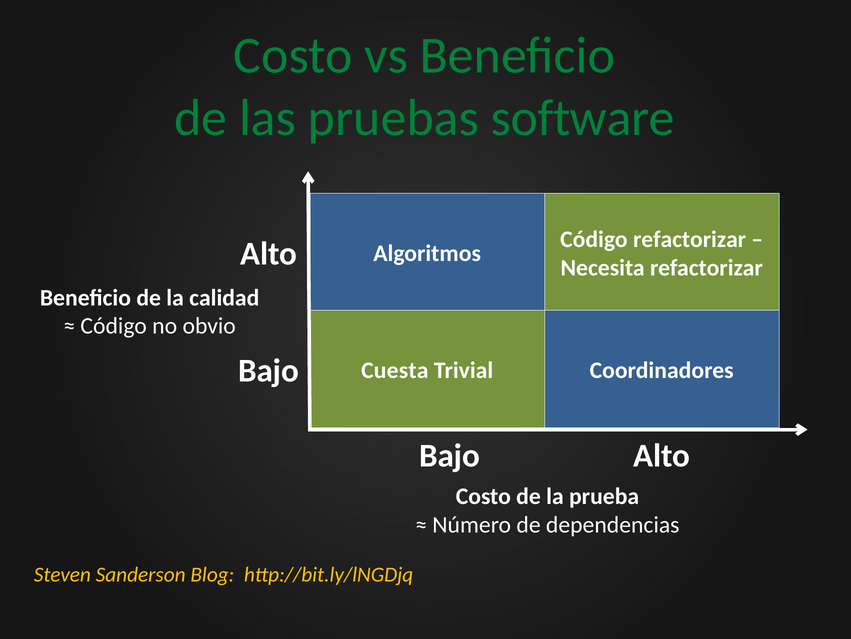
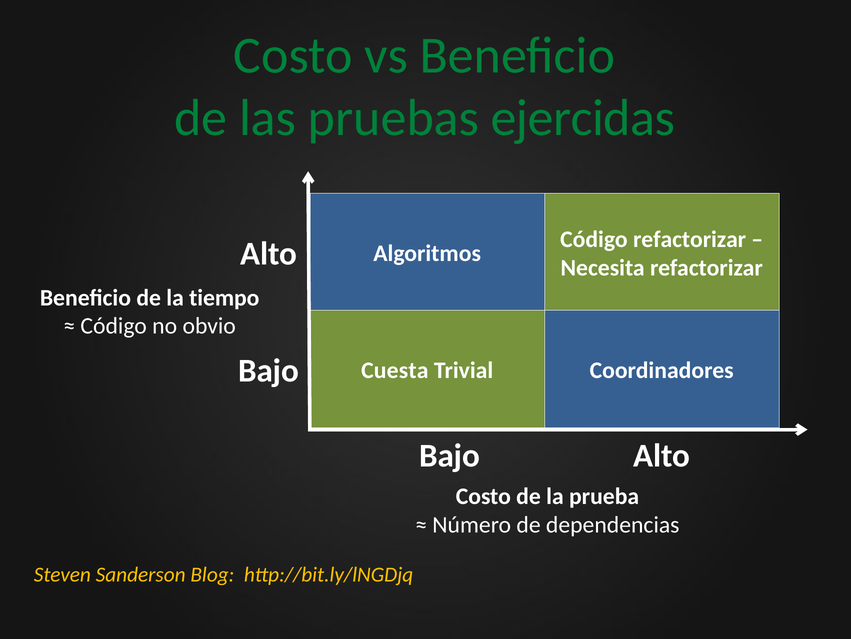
software: software -> ejercidas (583, 118)
calidad: calidad -> tiempo (224, 297)
